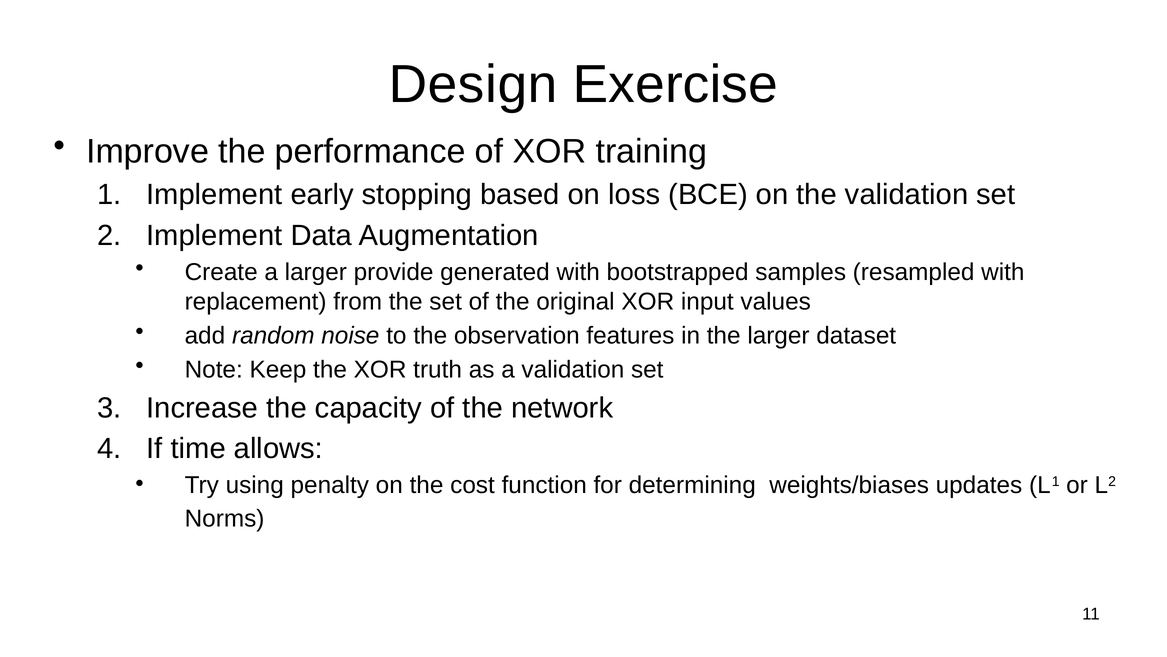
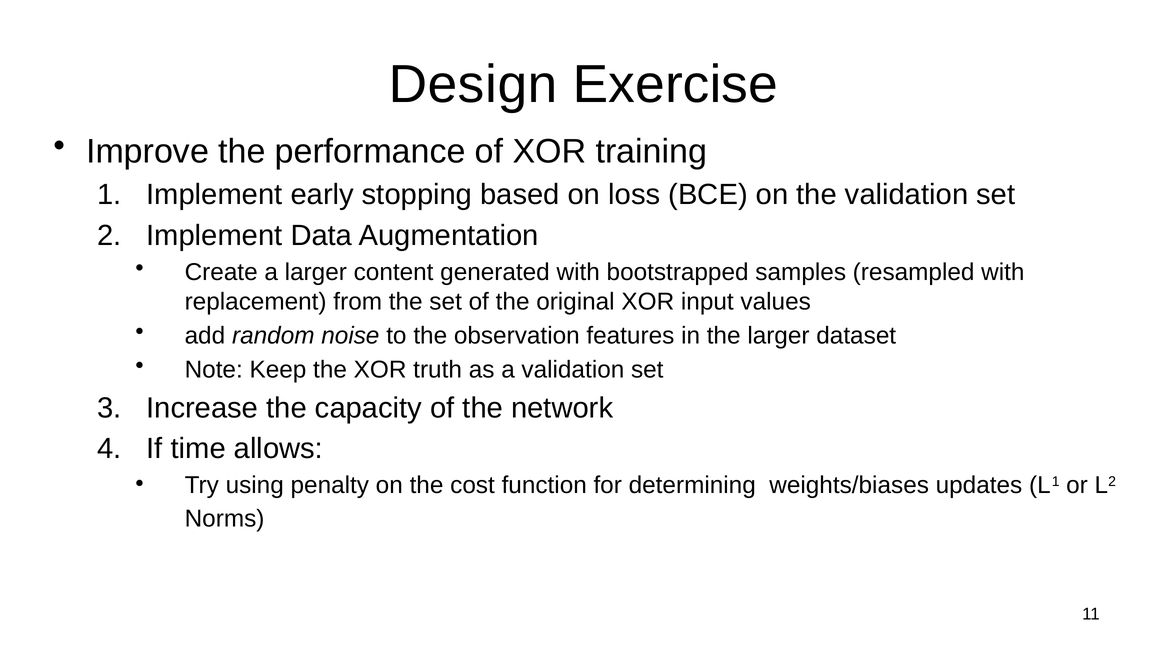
provide: provide -> content (394, 272)
